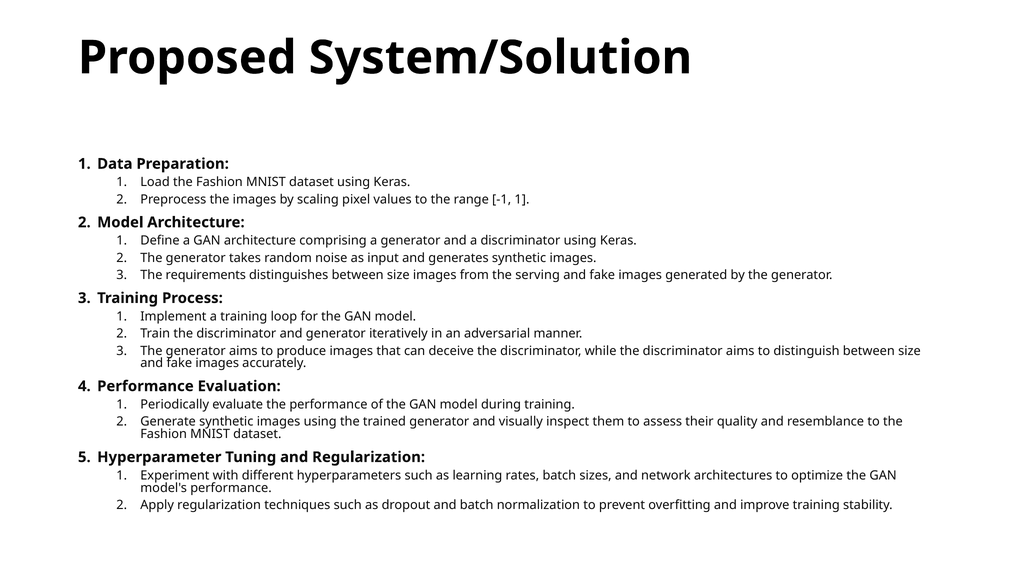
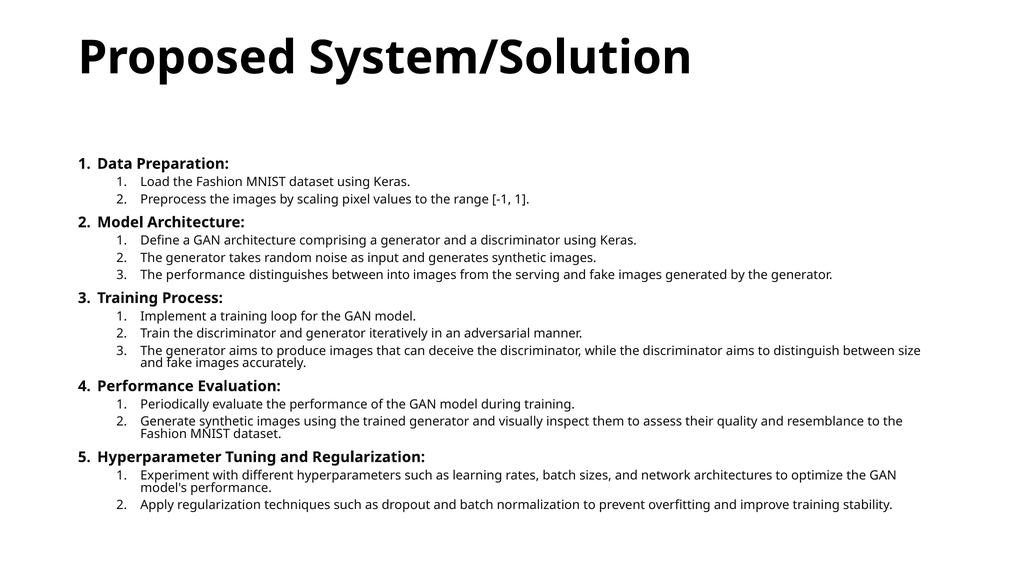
requirements: requirements -> performance (206, 275)
distinguishes between size: size -> into (398, 275)
